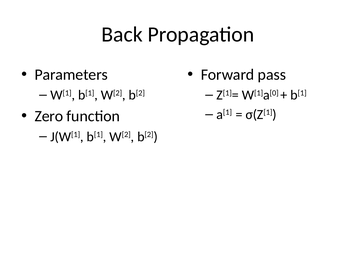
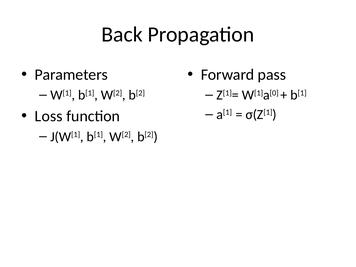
Zero: Zero -> Loss (49, 116)
